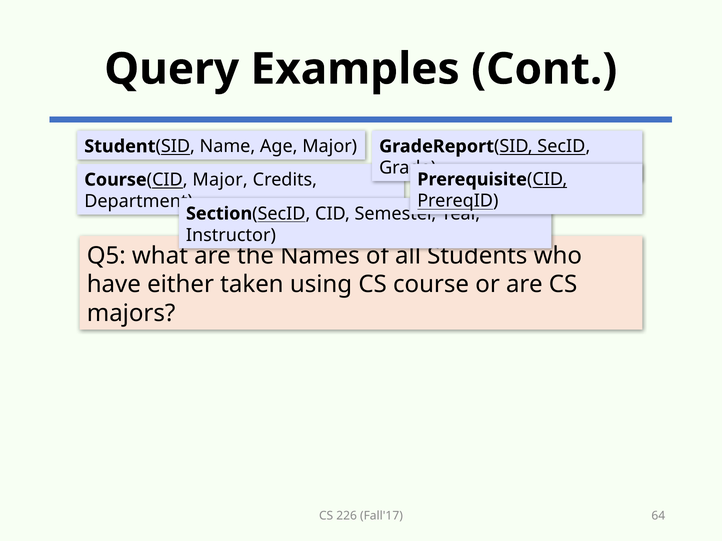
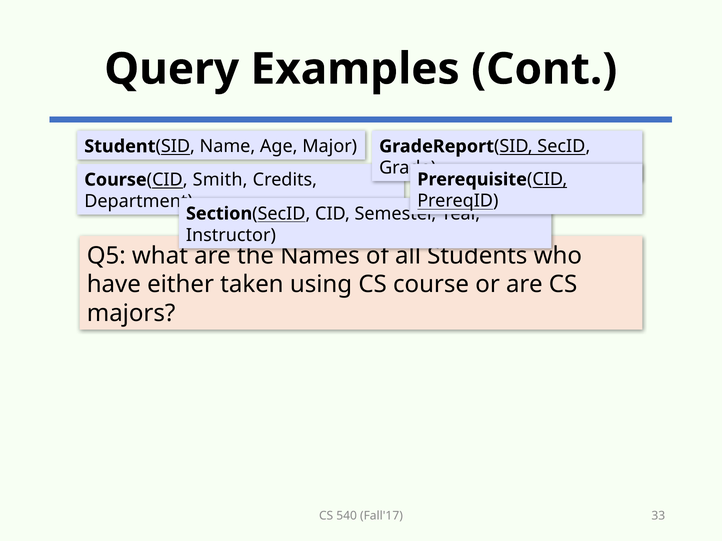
CID Major: Major -> Smith (220, 180)
226: 226 -> 540 (347, 516)
64: 64 -> 33 (658, 516)
